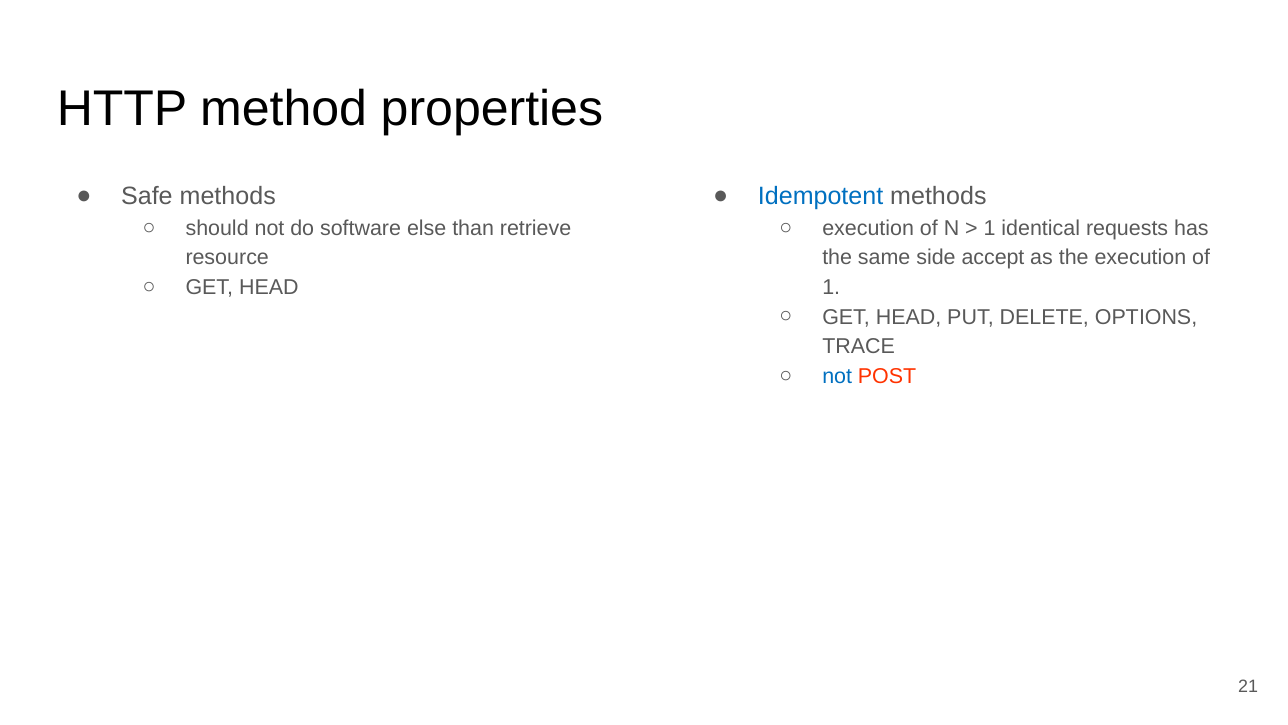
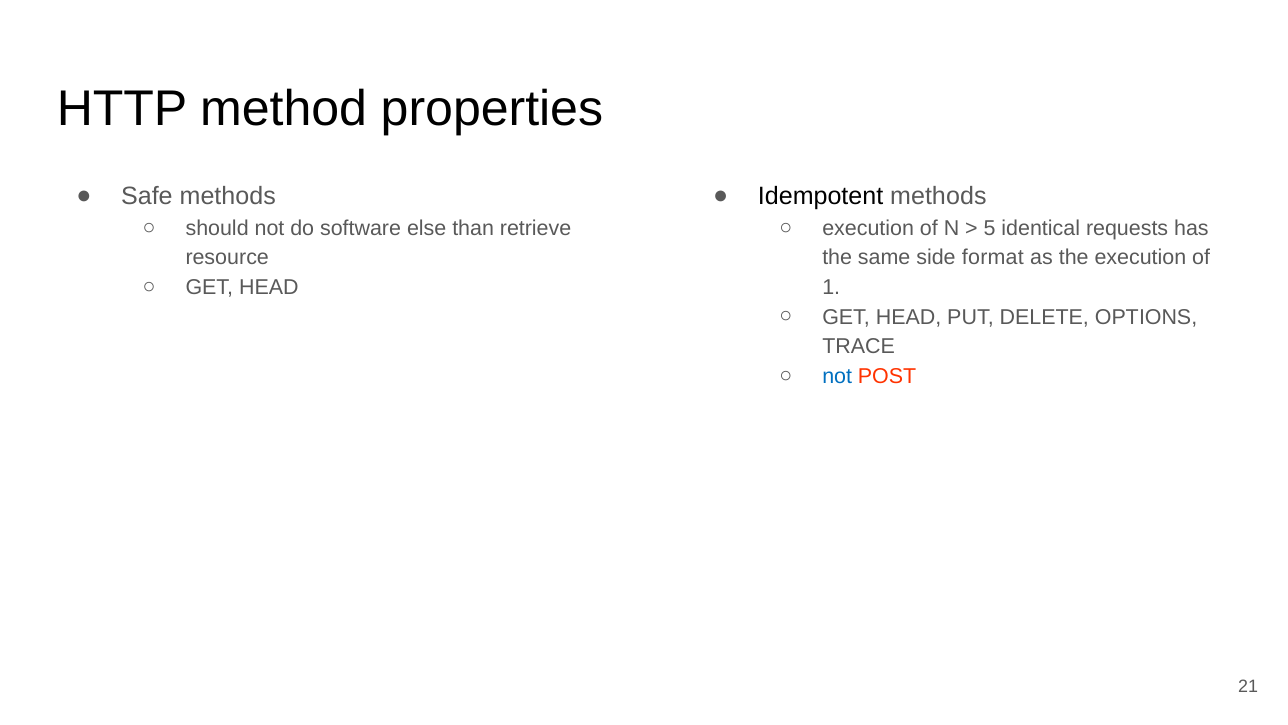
Idempotent colour: blue -> black (821, 196)
1: 1 -> 5 (990, 228)
accept: accept -> format (993, 258)
